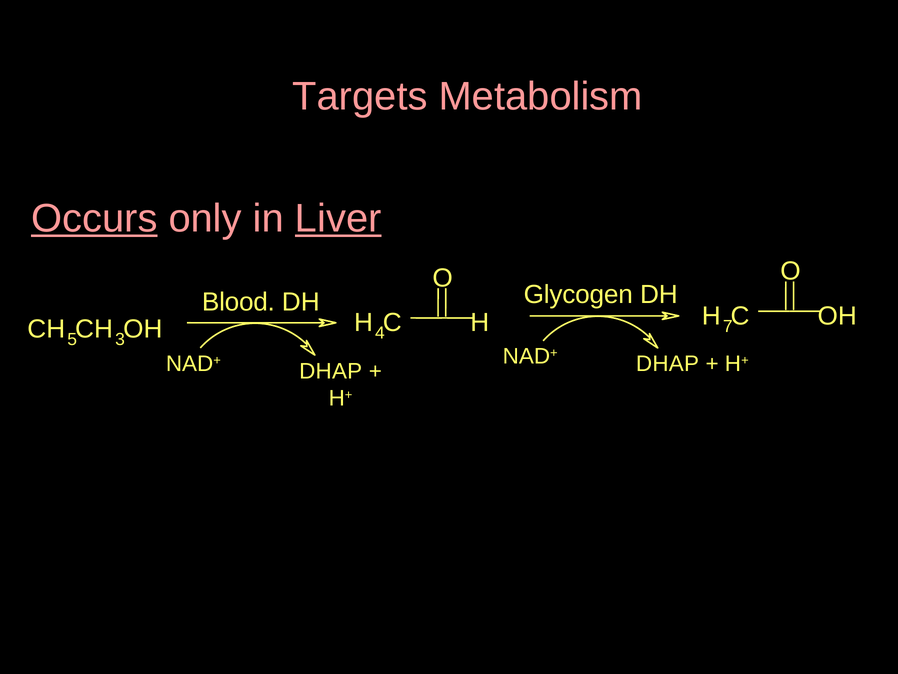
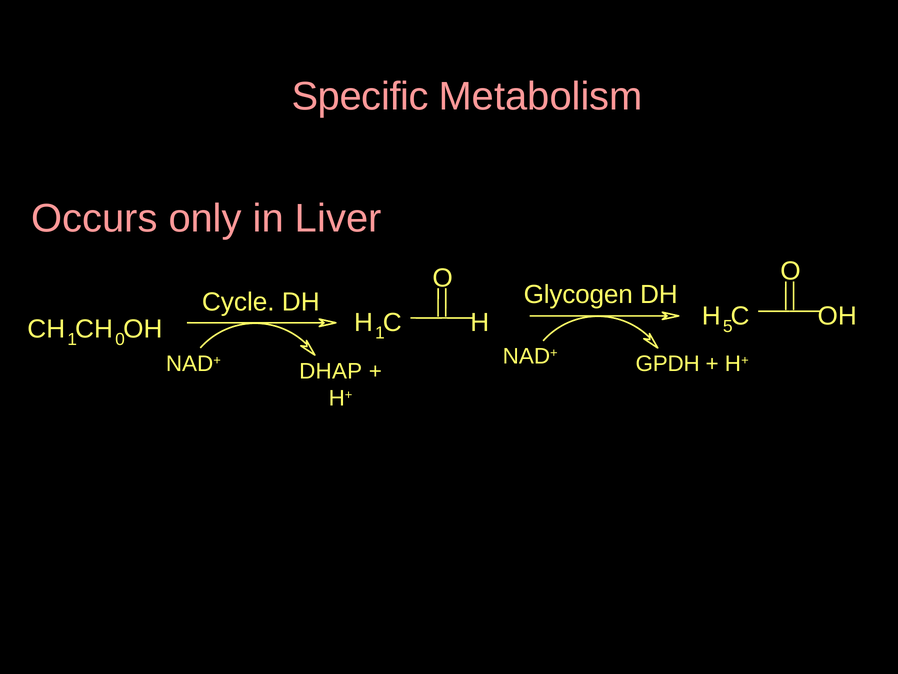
Targets: Targets -> Specific (360, 96)
Occurs underline: present -> none (94, 218)
Liver underline: present -> none (338, 218)
Blood: Blood -> Cycle (238, 302)
7: 7 -> 5 (728, 326)
H 4: 4 -> 1 (380, 333)
5: 5 -> 1 (72, 339)
3: 3 -> 0 (120, 339)
DHAP: DHAP -> GPDH (668, 364)
